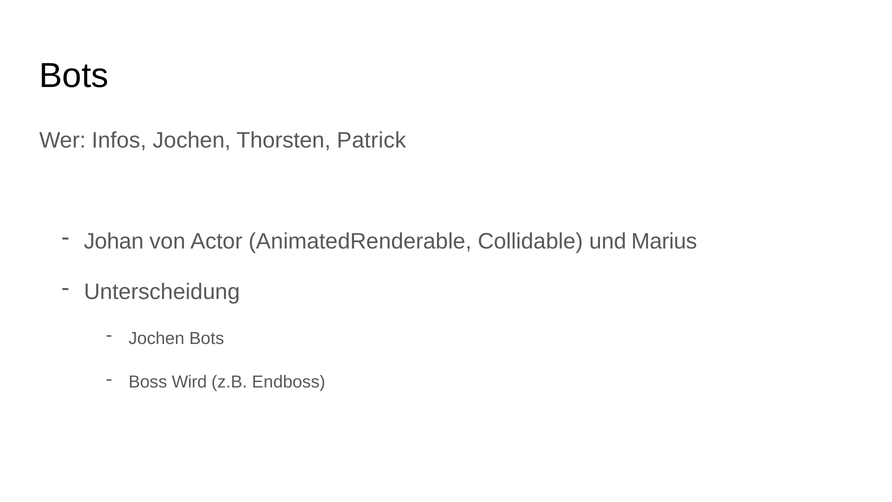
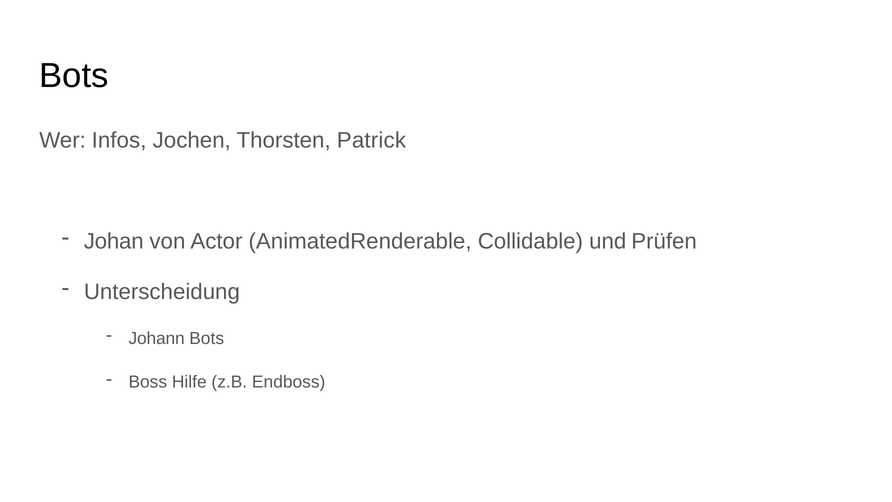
Marius: Marius -> Prüfen (664, 241)
Jochen: Jochen -> Johann (157, 338)
Wird: Wird -> Hilfe (189, 382)
